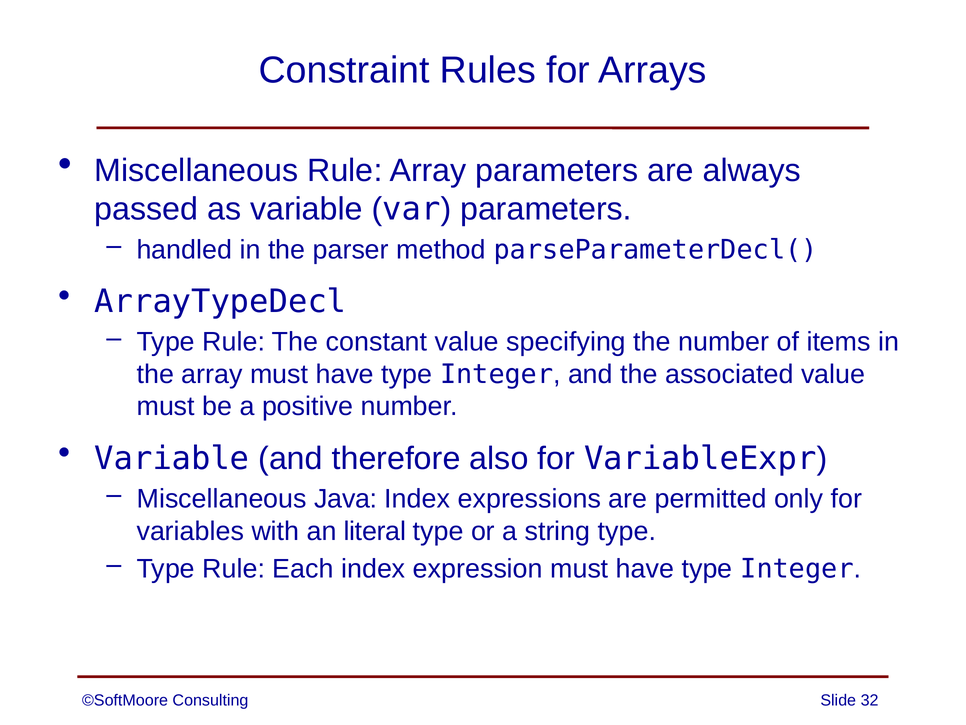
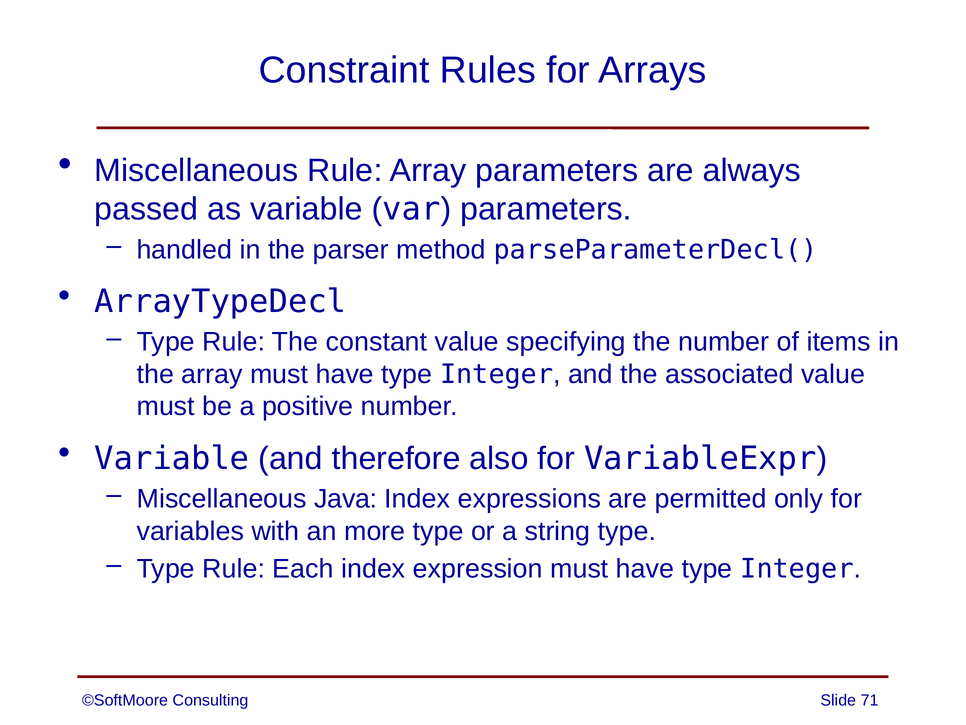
literal: literal -> more (375, 531)
32: 32 -> 71 (870, 700)
